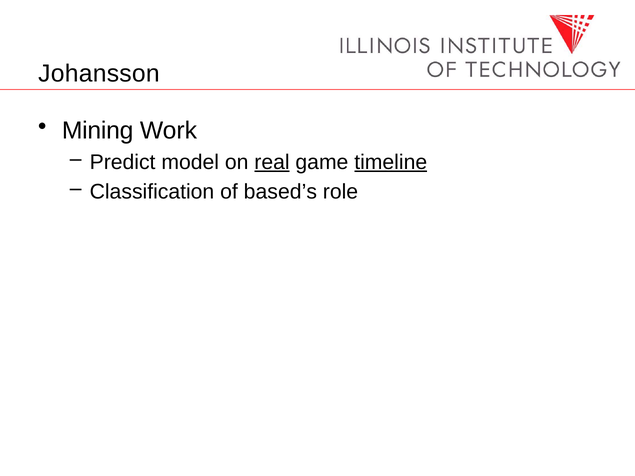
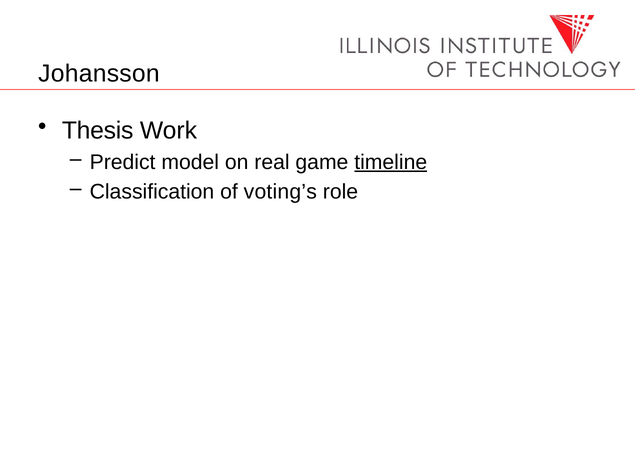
Mining: Mining -> Thesis (98, 131)
real underline: present -> none (272, 162)
based’s: based’s -> voting’s (280, 192)
